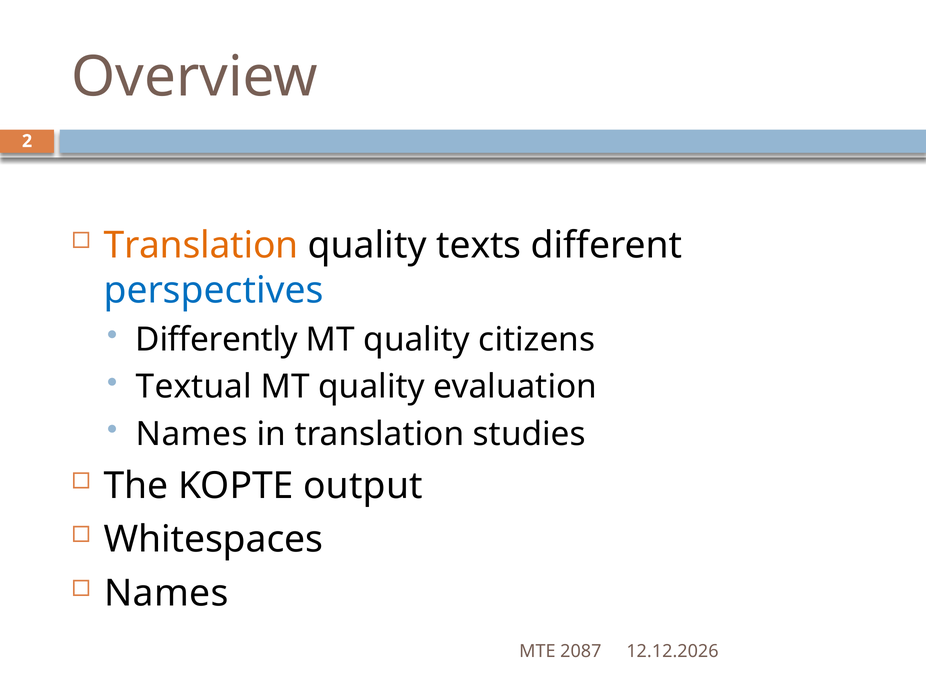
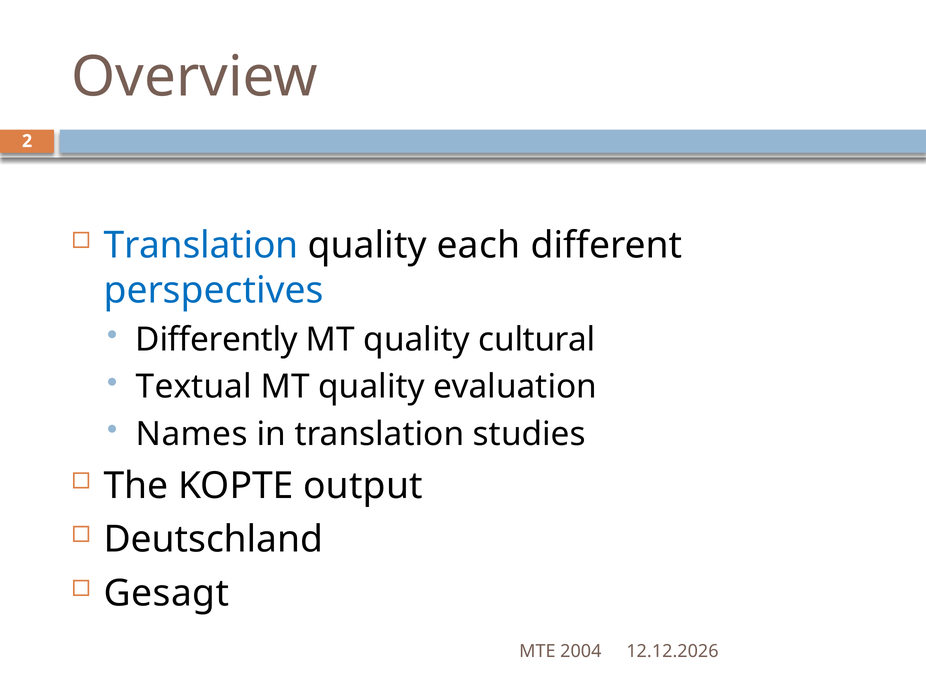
Translation colour: orange -> blue (201, 245)
texts: texts -> each (479, 245)
citizens: citizens -> cultural (537, 339)
Whitespaces: Whitespaces -> Deutschland (213, 539)
Names: Names -> Gesagt (166, 593)
2087: 2087 -> 2004 (581, 651)
